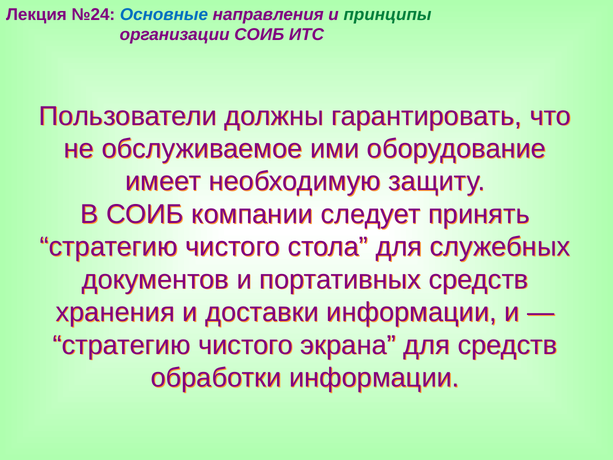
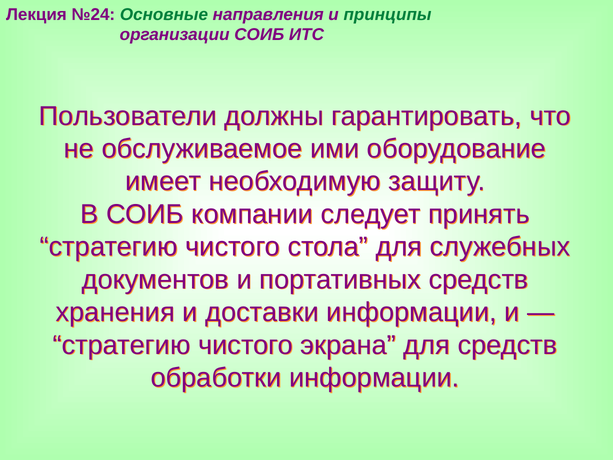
Основные colour: blue -> green (164, 14)
